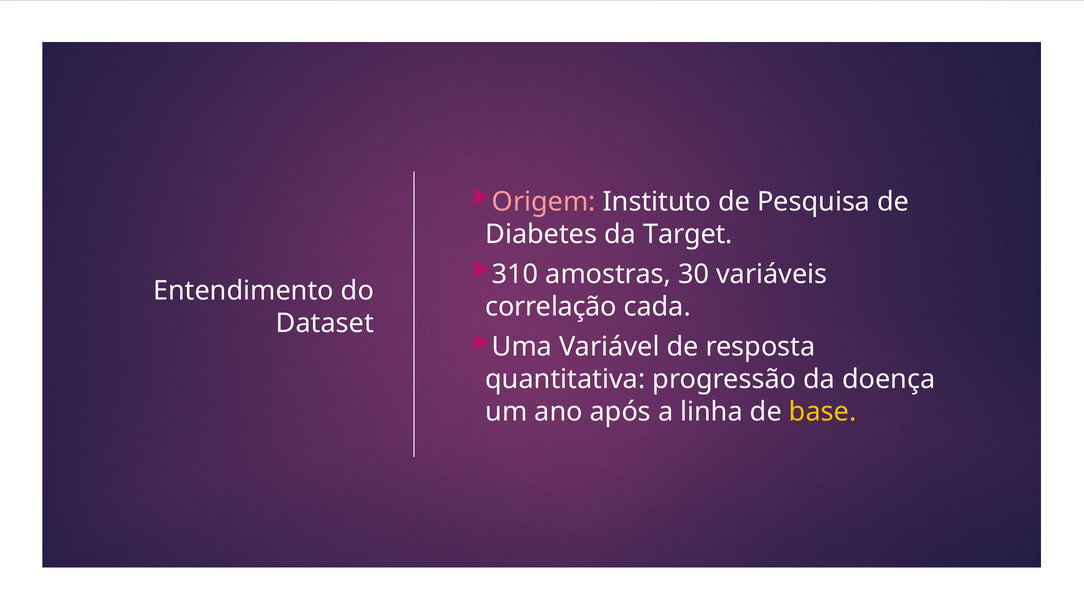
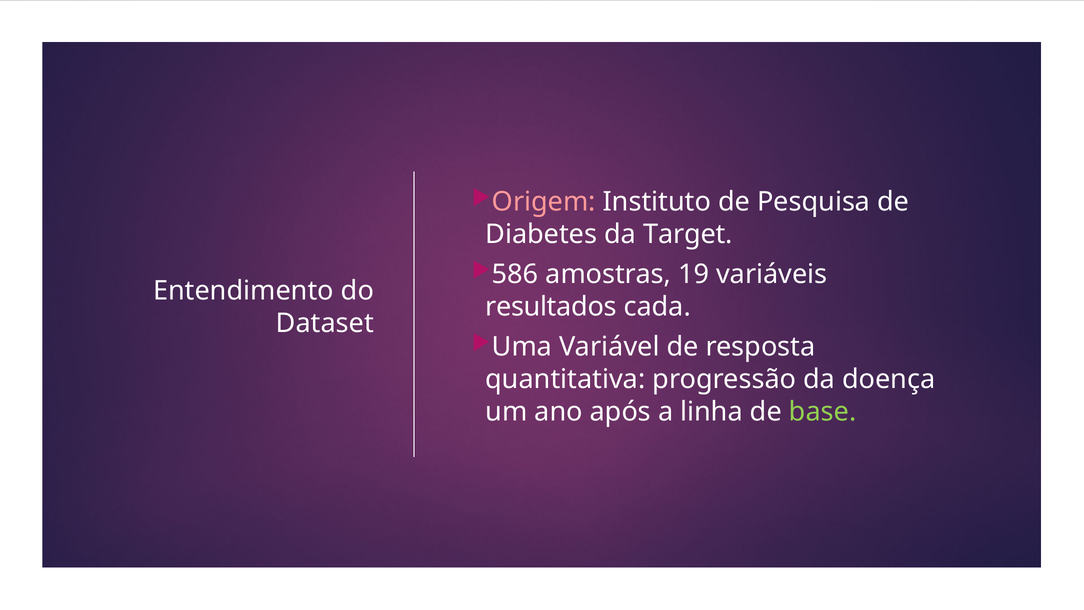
310: 310 -> 586 (515, 274)
30: 30 -> 19 (694, 274)
correlação: correlação -> resultados (551, 307)
base colour: yellow -> light green (823, 412)
